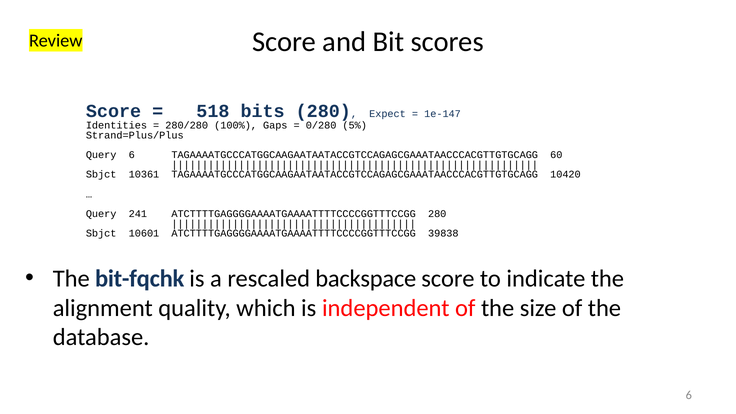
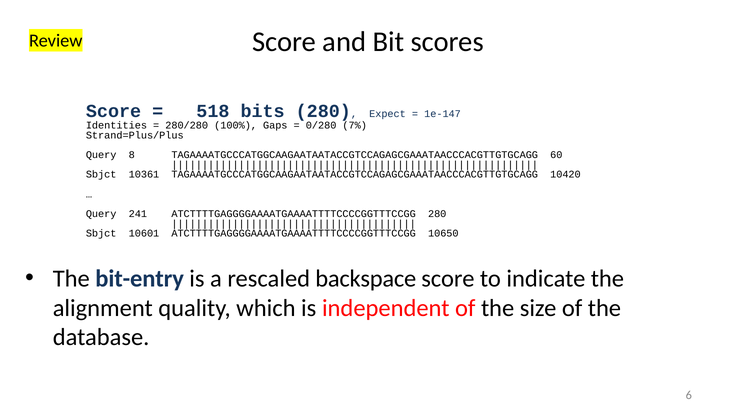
5%: 5% -> 7% (355, 125)
Query 6: 6 -> 8 (132, 155)
39838: 39838 -> 10650 (443, 234)
bit-fqchk: bit-fqchk -> bit-entry (140, 278)
